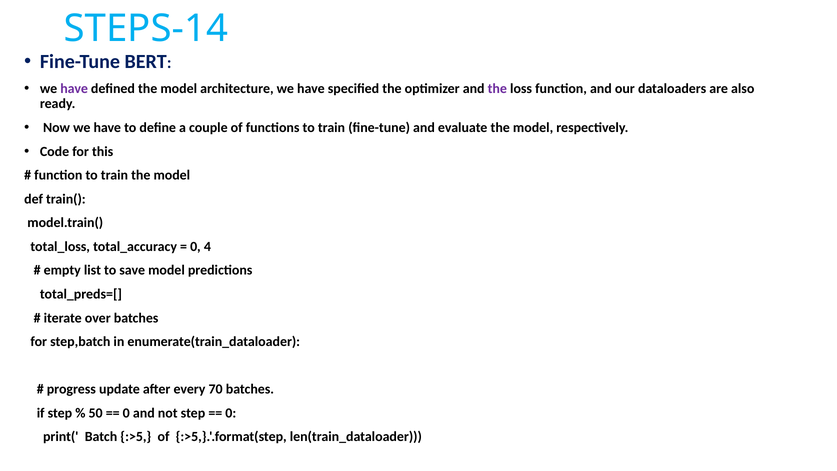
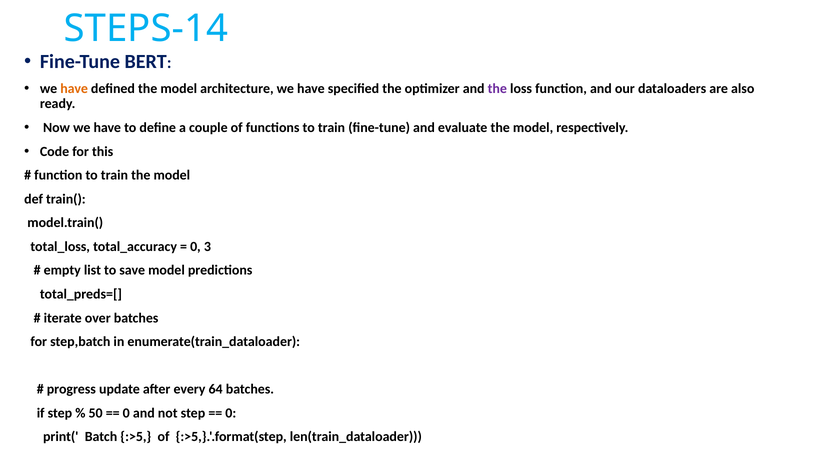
have colour: purple -> orange (74, 89)
4: 4 -> 3 (207, 246)
70: 70 -> 64 (216, 389)
